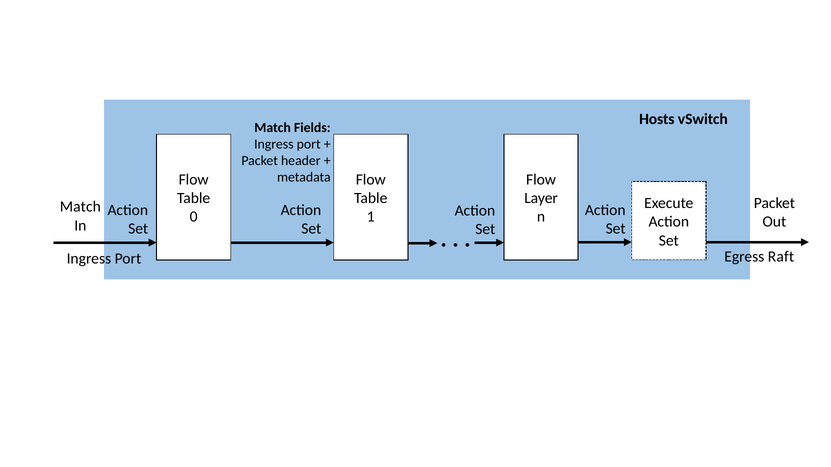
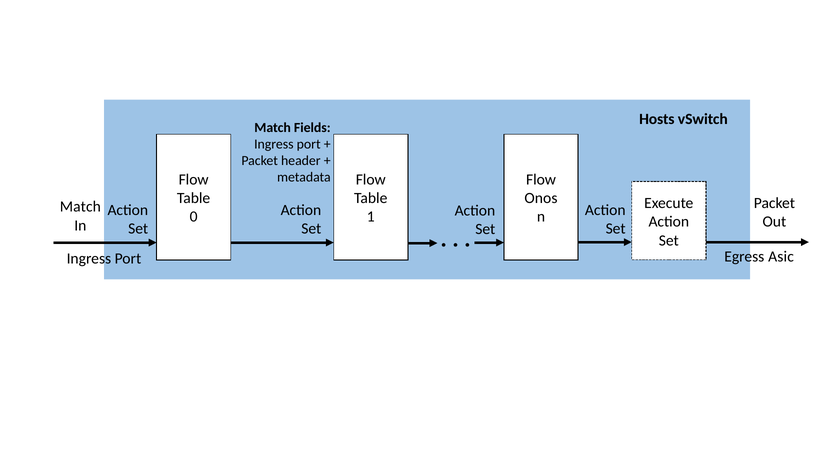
Layer: Layer -> Onos (541, 198)
Raft: Raft -> Asic (781, 257)
